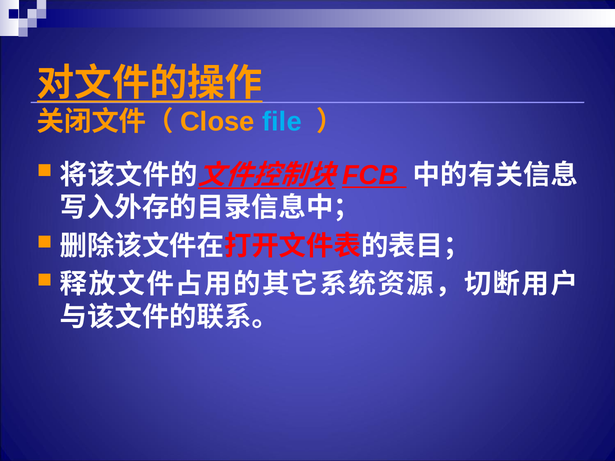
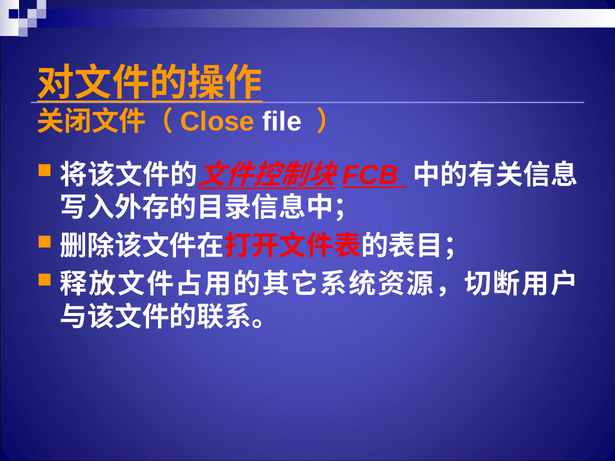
file colour: light blue -> white (282, 122)
